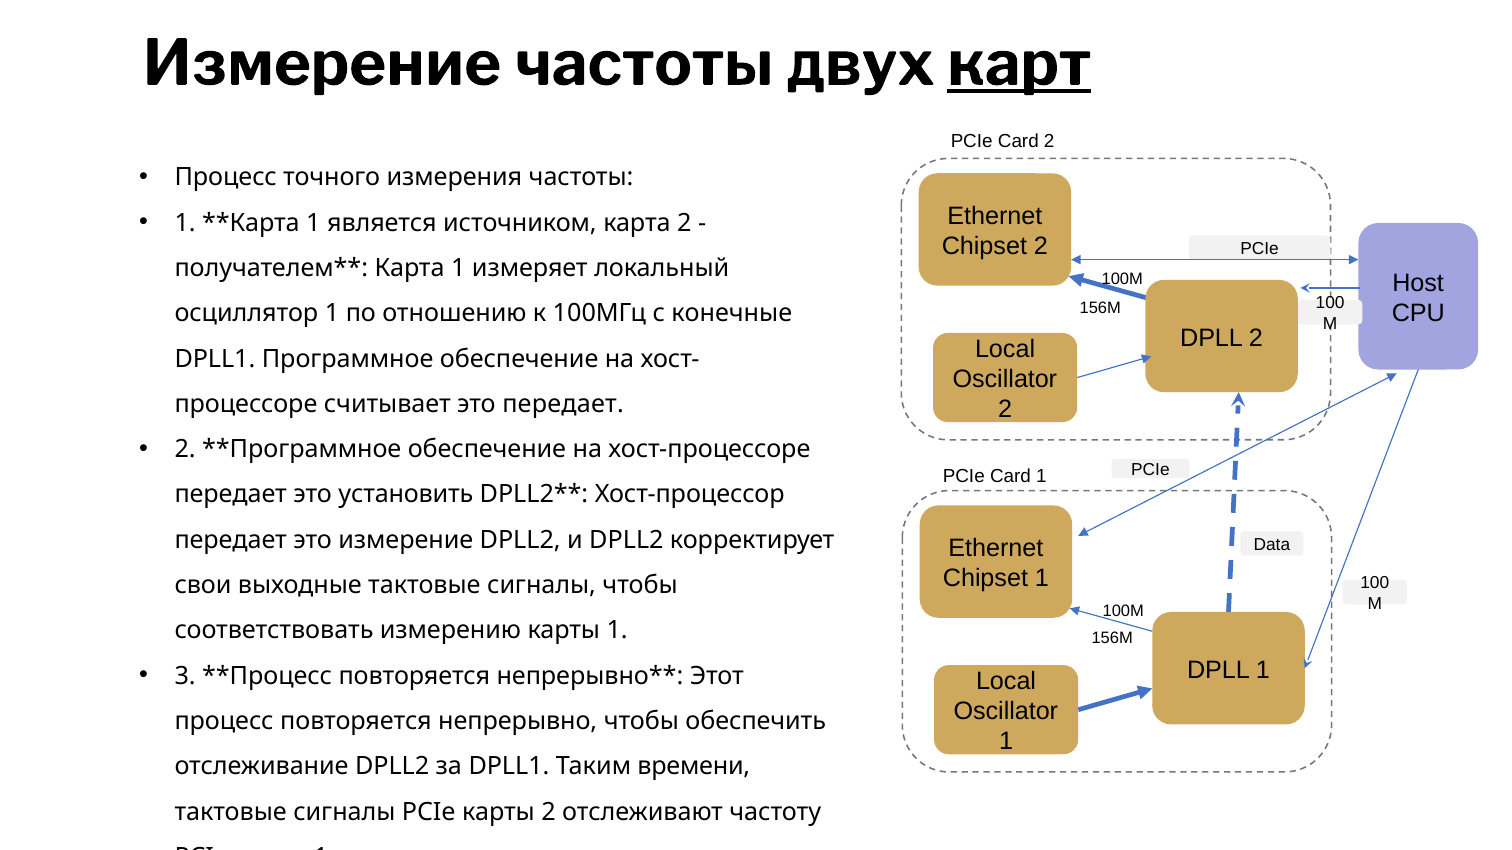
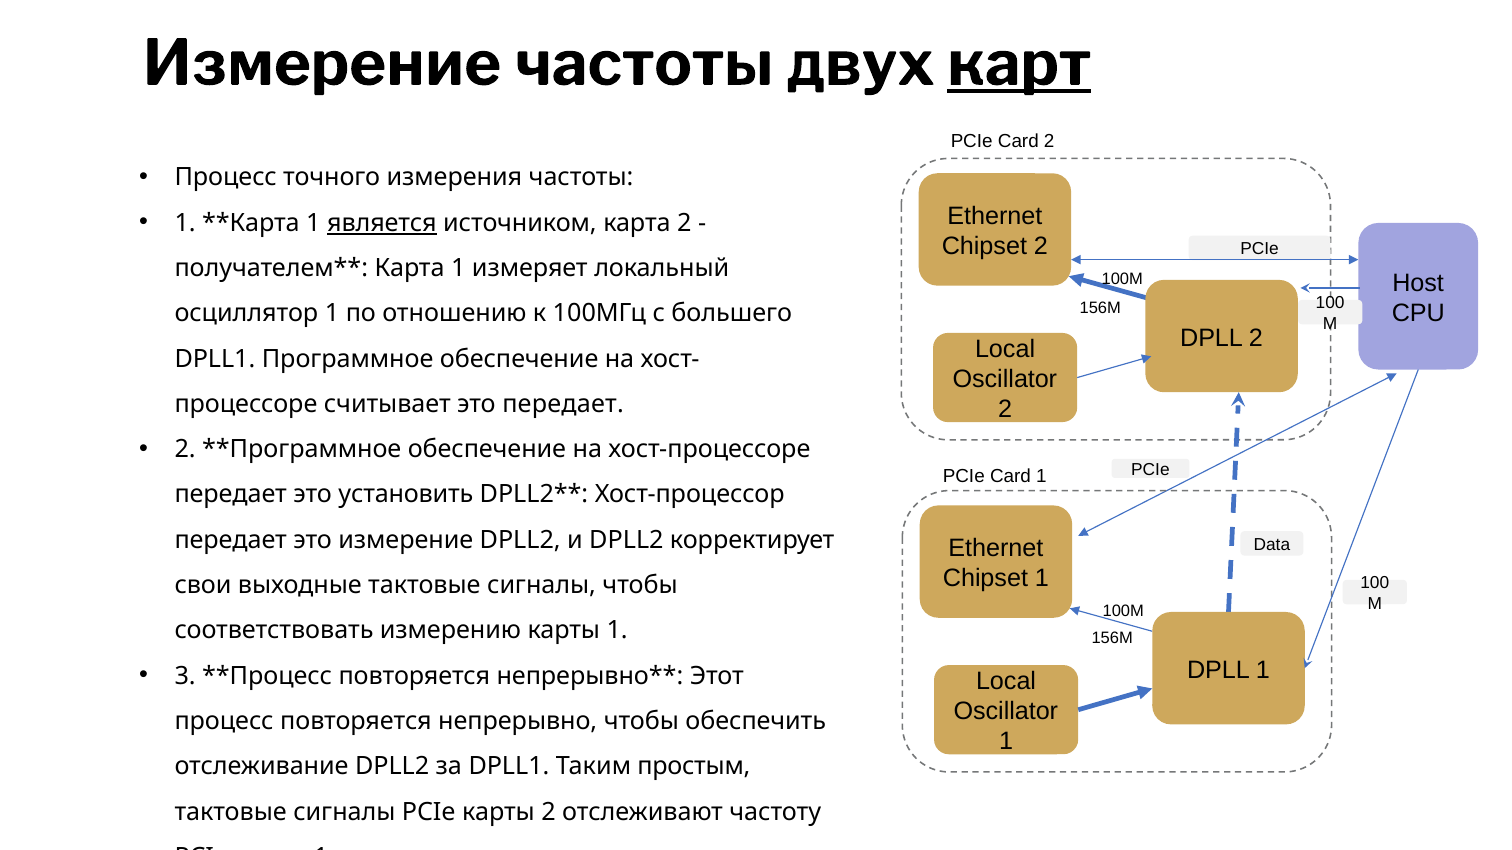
является underline: none -> present (382, 223)
конечные: конечные -> большего (732, 314)
времени: времени -> простым (694, 767)
